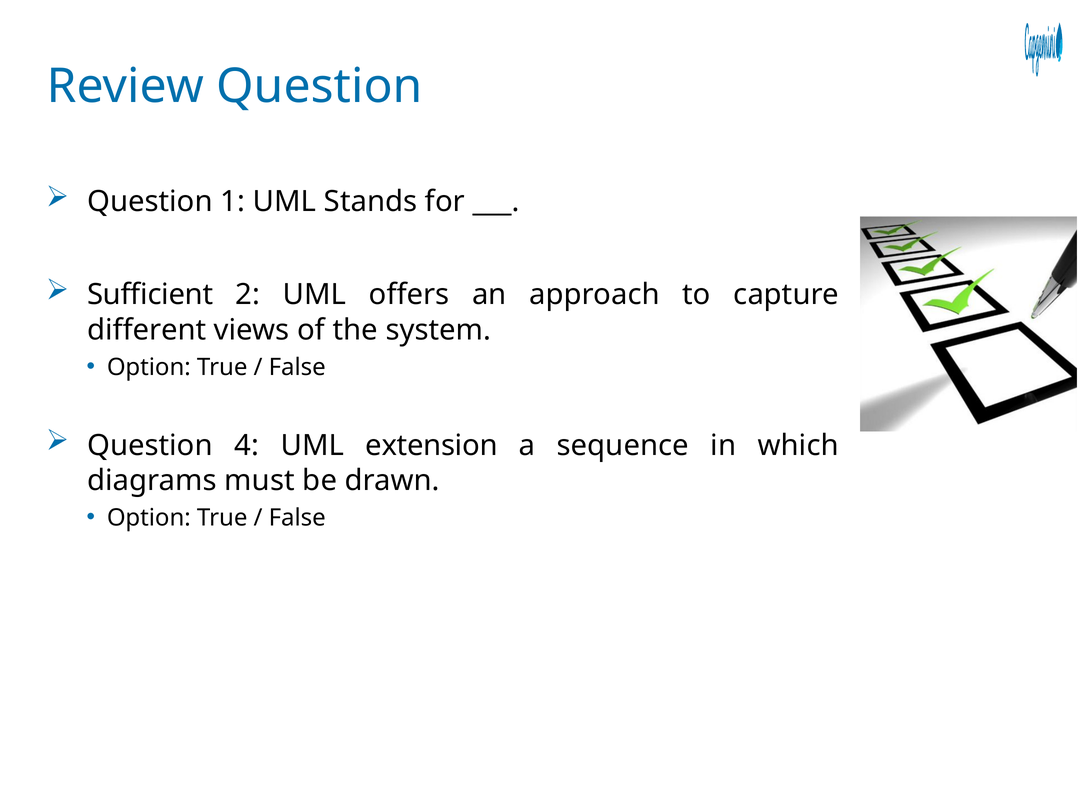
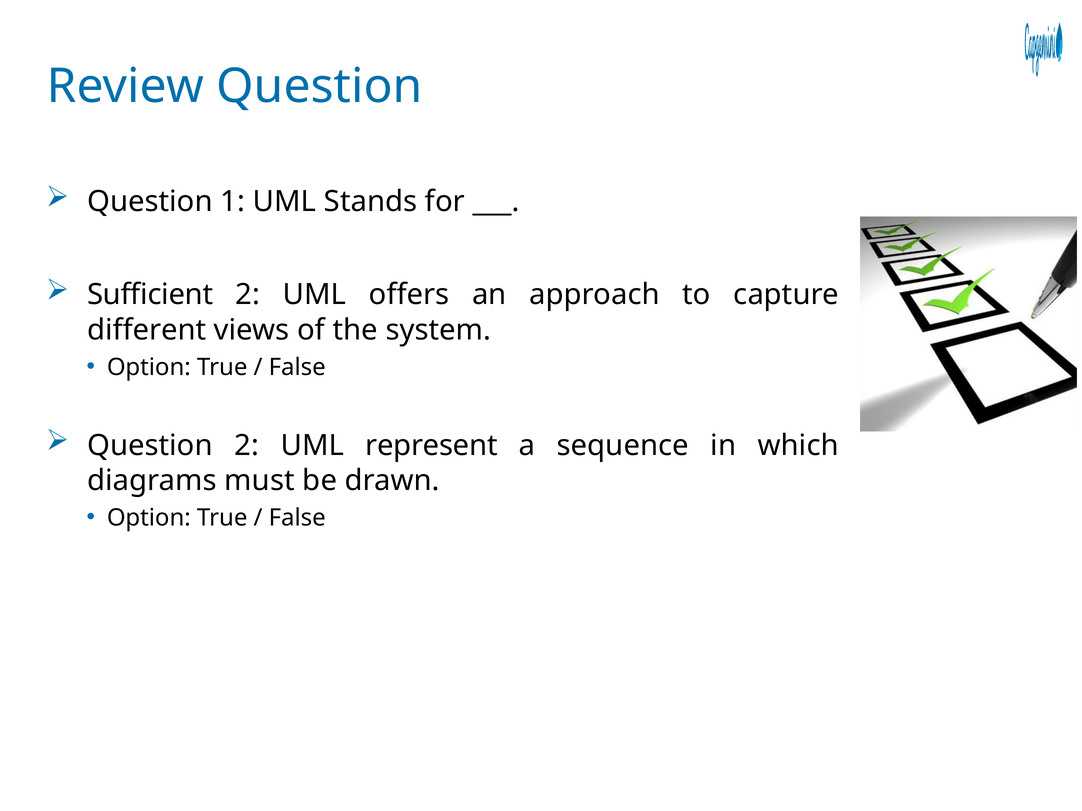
Question 4: 4 -> 2 (247, 446)
extension: extension -> represent (431, 446)
